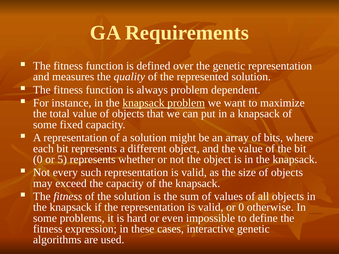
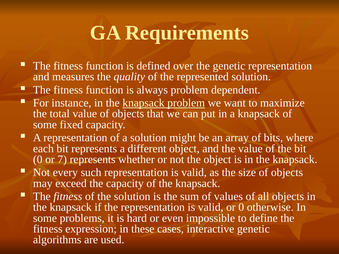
5: 5 -> 7 (62, 160)
